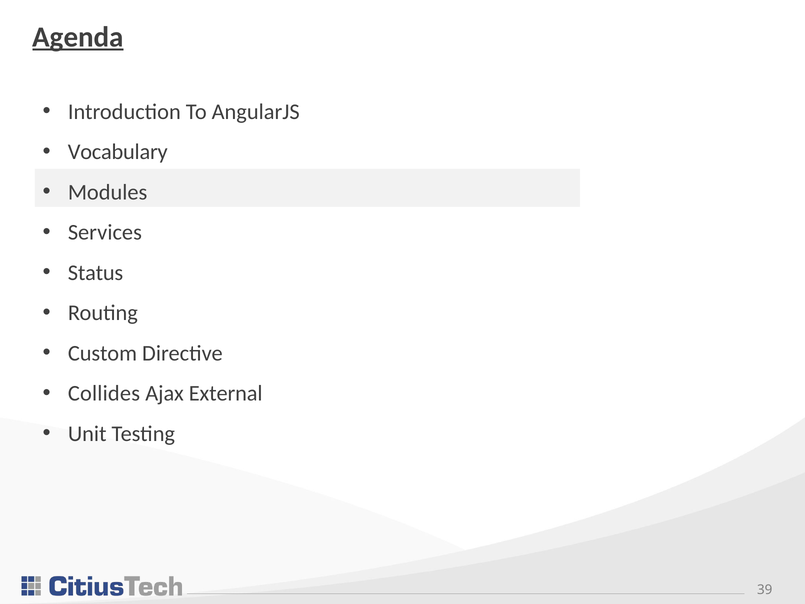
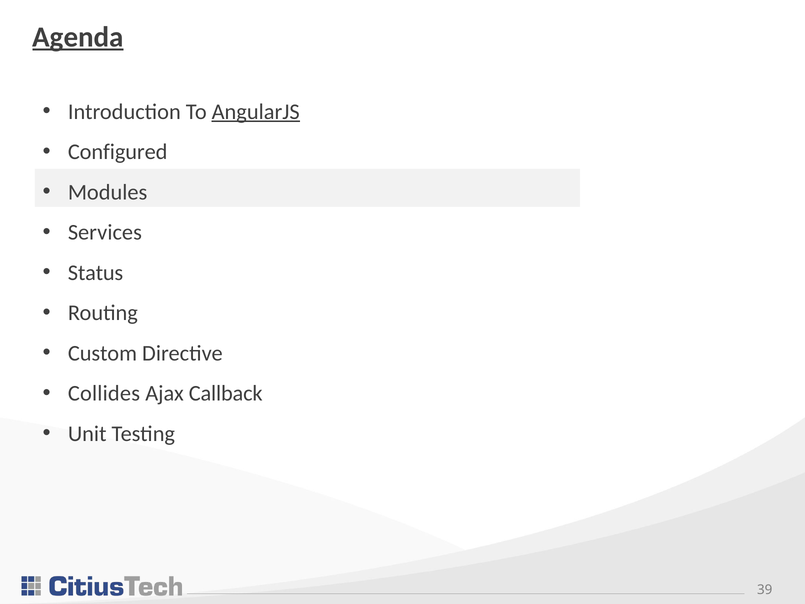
AngularJS underline: none -> present (256, 112)
Vocabulary: Vocabulary -> Configured (118, 152)
External: External -> Callback (226, 393)
